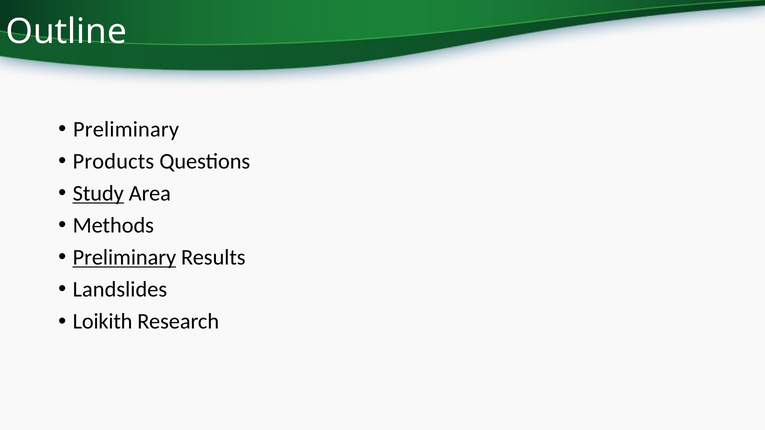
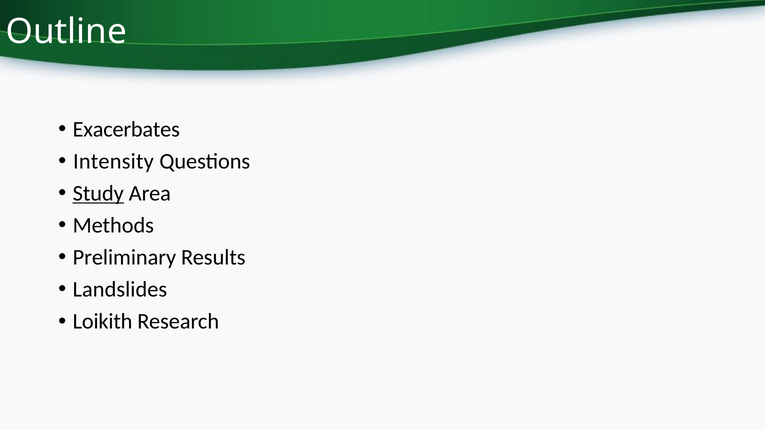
Preliminary: Preliminary -> Exacerbates (126, 129)
Products: Products -> Intensity (113, 161)
Preliminary underline: present -> none (124, 258)
